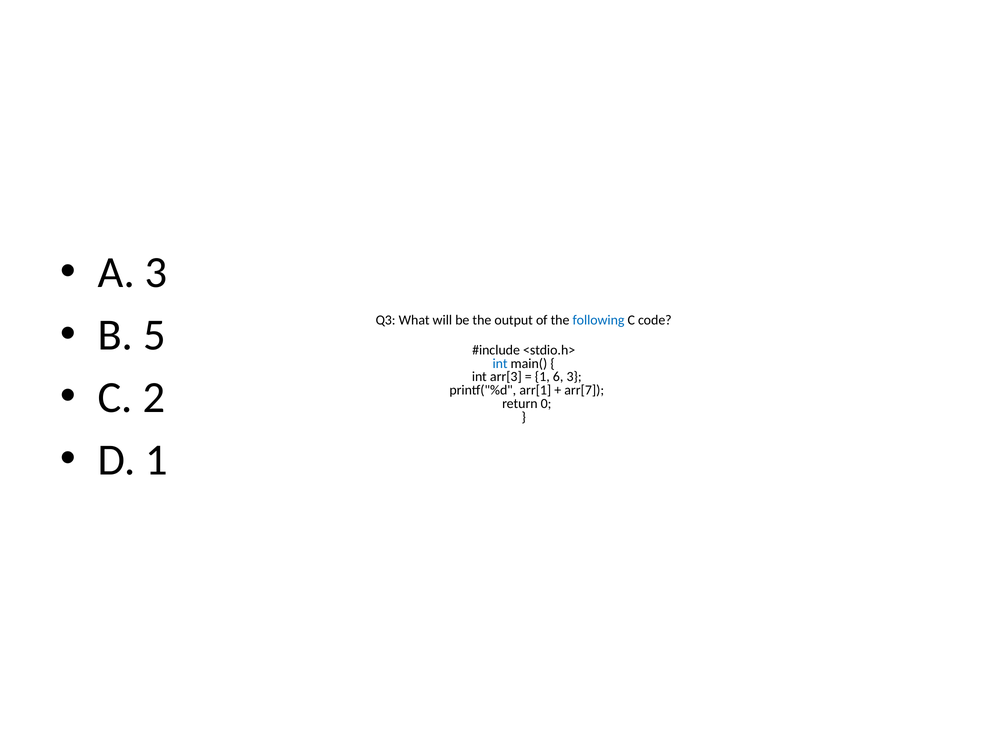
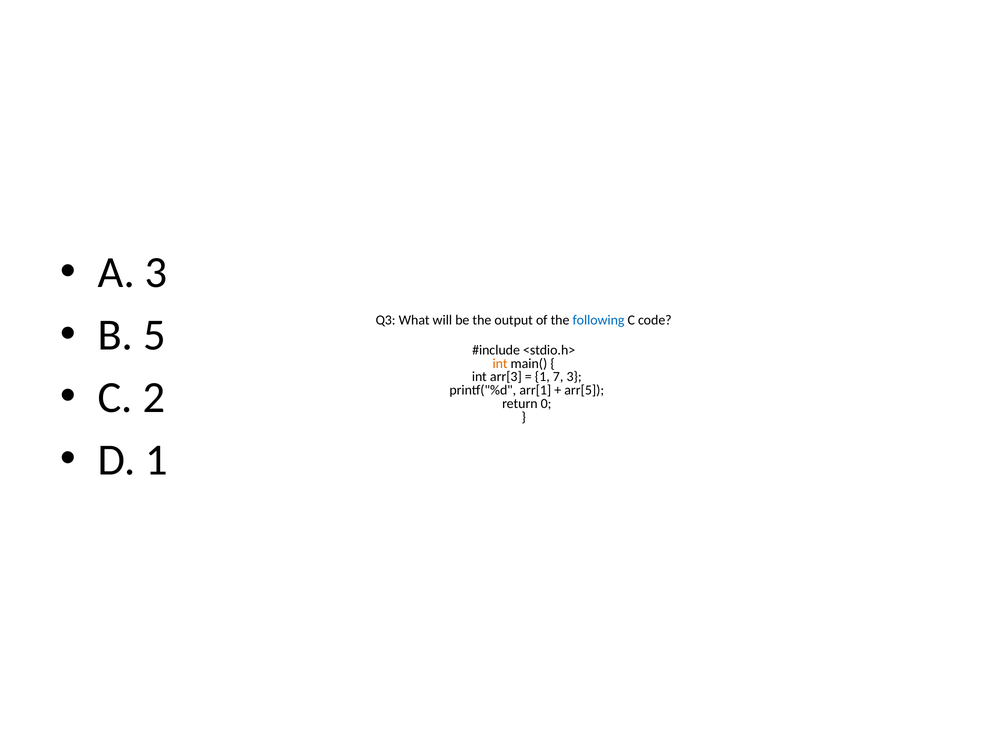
int colour: blue -> orange (500, 363)
6: 6 -> 7 (558, 377)
arr[7: arr[7 -> arr[5 (584, 390)
